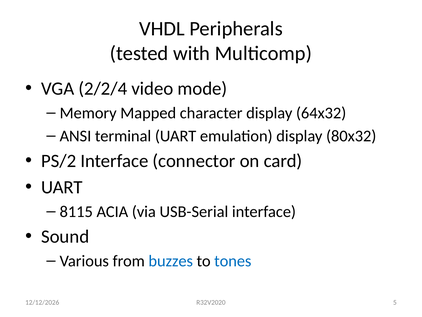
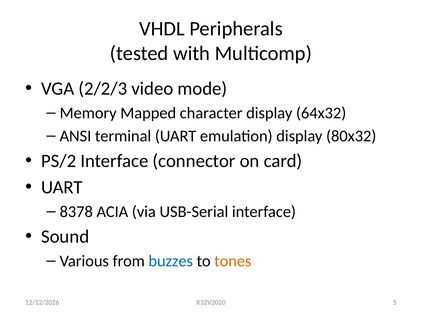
2/2/4: 2/2/4 -> 2/2/3 (103, 89)
8115: 8115 -> 8378 (76, 211)
tones colour: blue -> orange (233, 261)
